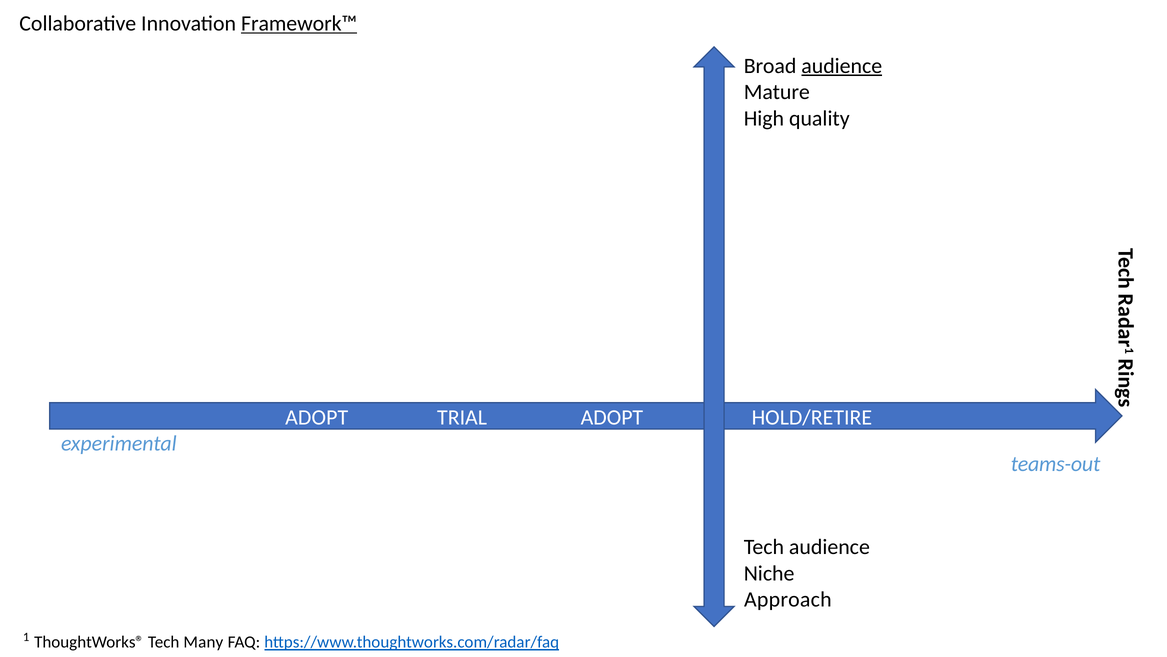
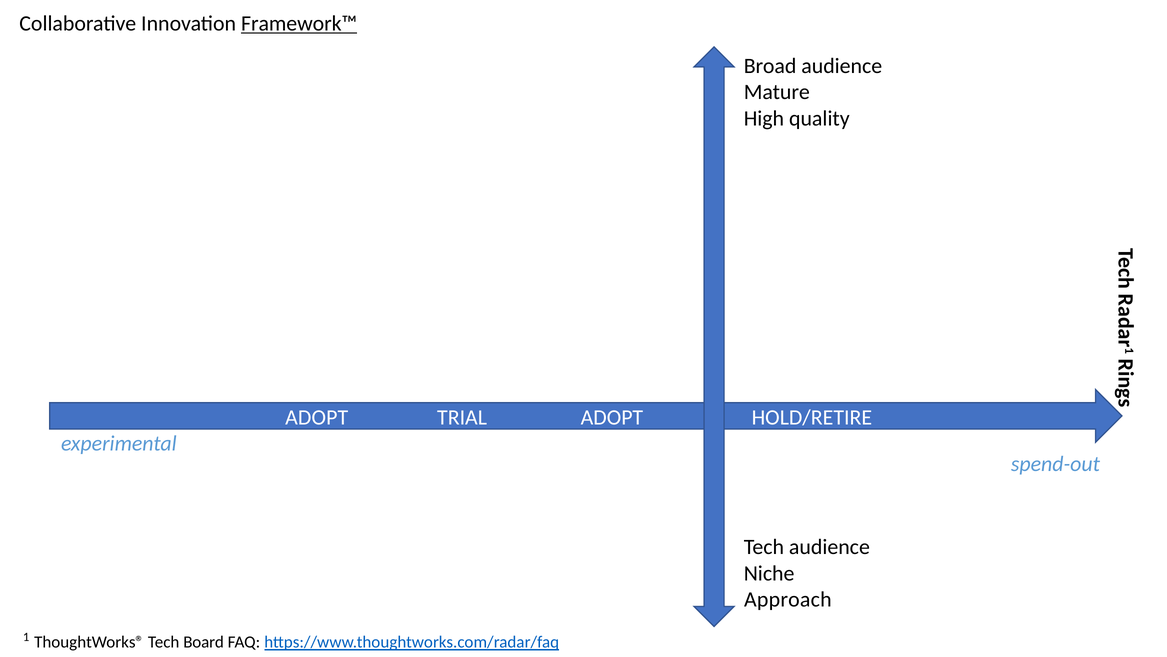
audience underline: present -> none (842, 66)
teams-out: teams-out -> spend-out (1055, 464)
Many: Many -> Board (204, 642)
